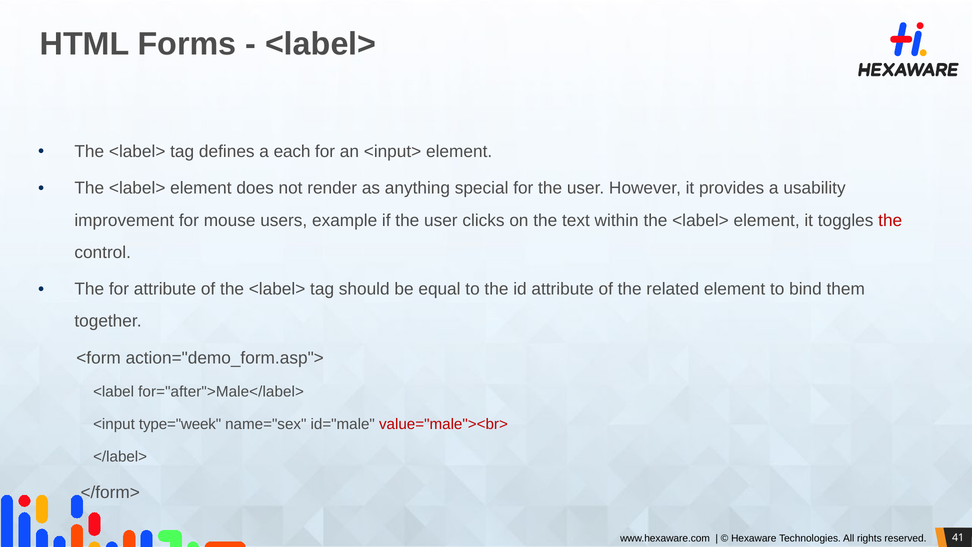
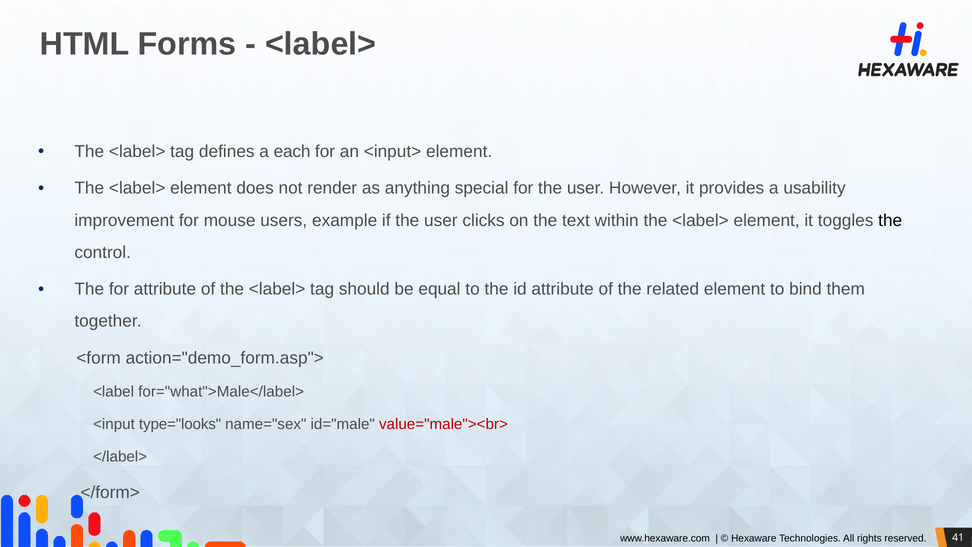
the colour: red -> black (890, 220)
for="after">Male</label>: for="after">Male</label> -> for="what">Male</label> (221, 392)
type="week: type="week -> type="looks (180, 424)
